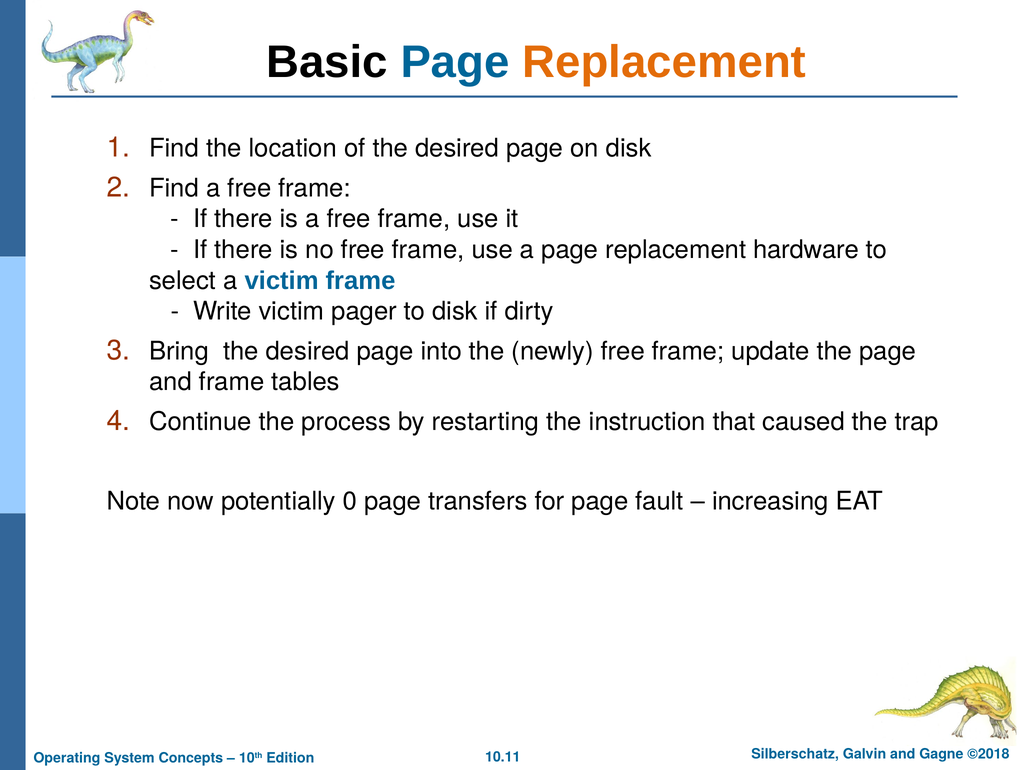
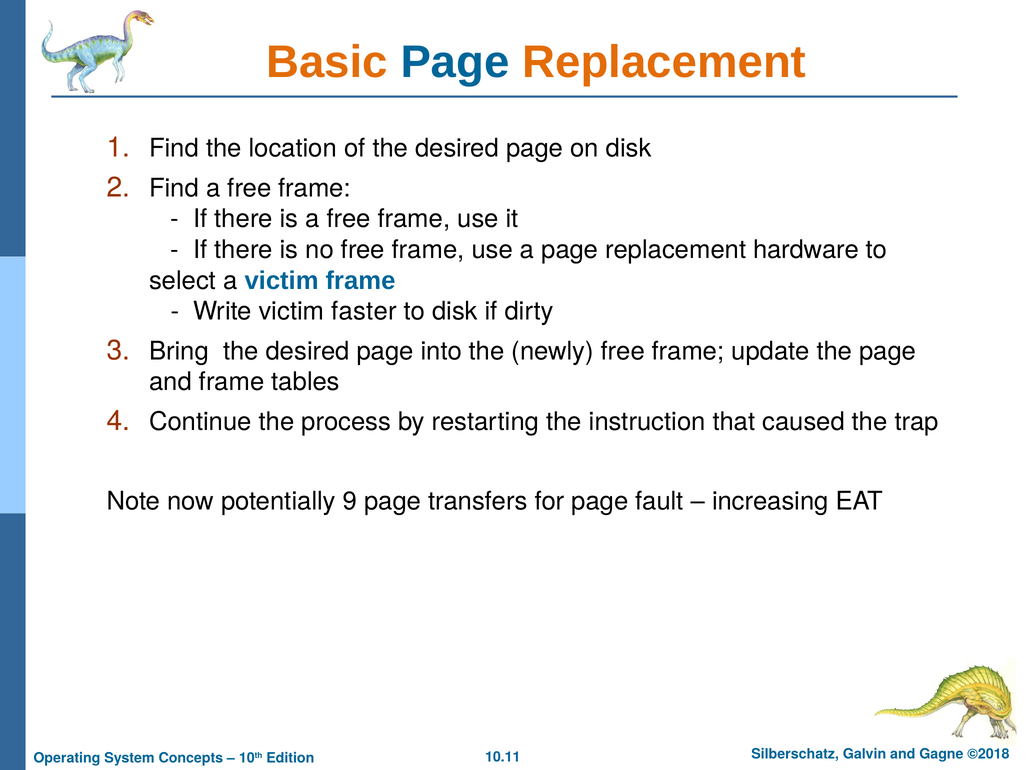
Basic colour: black -> orange (327, 62)
pager: pager -> faster (364, 311)
0: 0 -> 9 (350, 501)
